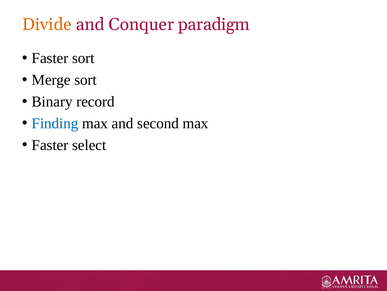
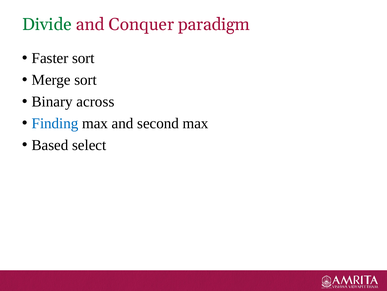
Divide colour: orange -> green (47, 24)
record: record -> across (95, 101)
Faster: Faster -> Based (50, 145)
